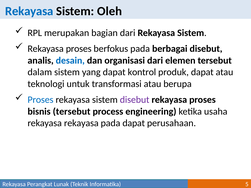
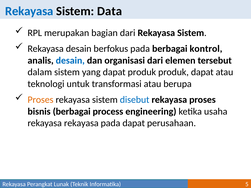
Oleh: Oleh -> Data (110, 11)
proses: proses -> desain (79, 49)
berbagai disebut: disebut -> kontrol (206, 49)
dapat kontrol: kontrol -> produk (142, 72)
Proses colour: blue -> orange (41, 100)
disebut colour: purple -> blue (135, 100)
bisnis tersebut: tersebut -> berbagai (72, 112)
